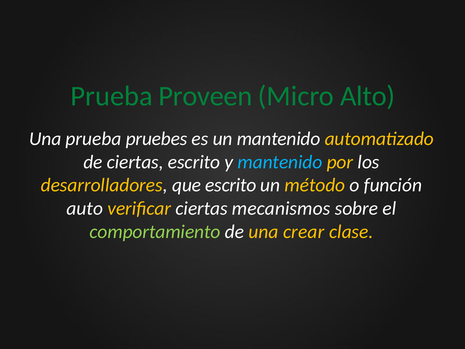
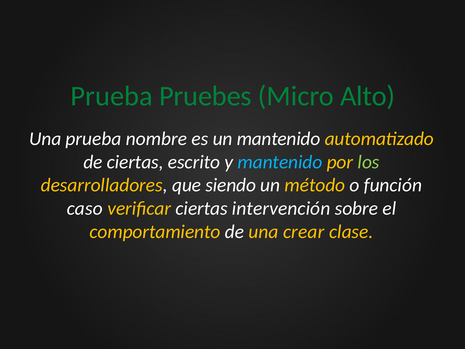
Proveen: Proveen -> Pruebes (205, 96)
pruebes: pruebes -> nombre (156, 139)
los colour: white -> light green (369, 162)
que escrito: escrito -> siendo (231, 185)
auto: auto -> caso (85, 208)
mecanismos: mecanismos -> intervención (281, 208)
comportamiento colour: light green -> yellow (155, 232)
